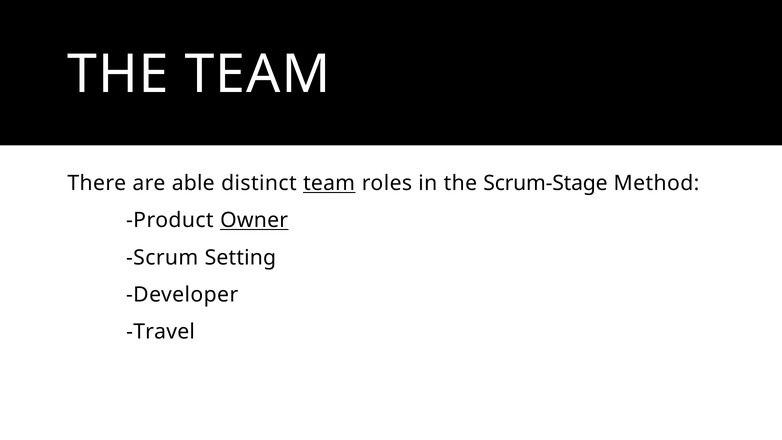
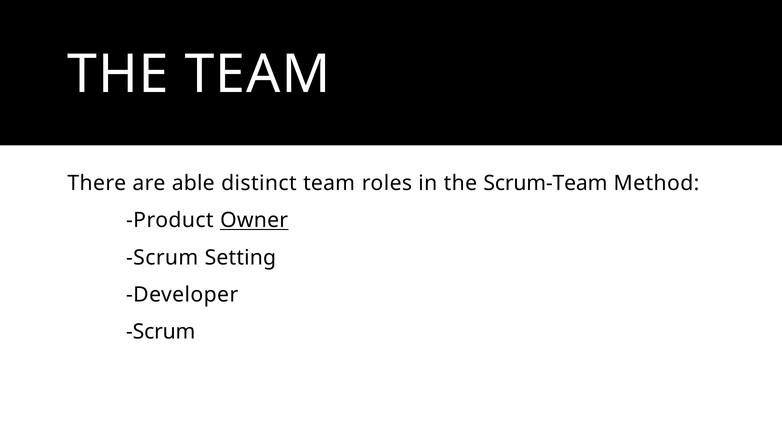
team underline: present -> none (329, 183)
Scrum-Stage: Scrum-Stage -> Scrum-Team (545, 183)
Travel: Travel -> Scrum (161, 332)
